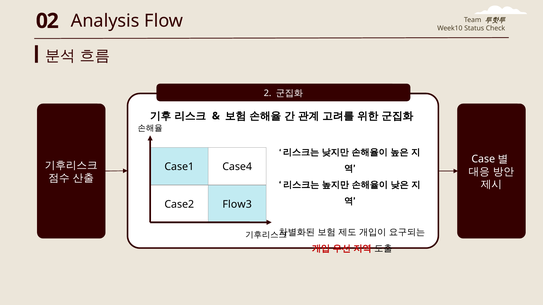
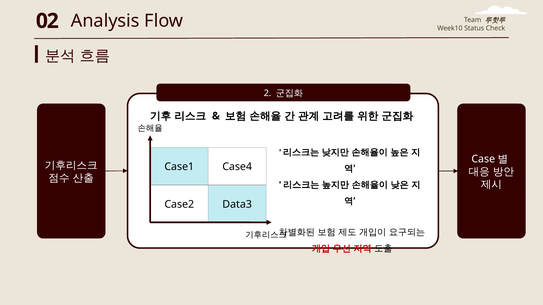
Flow3: Flow3 -> Data3 (237, 205)
